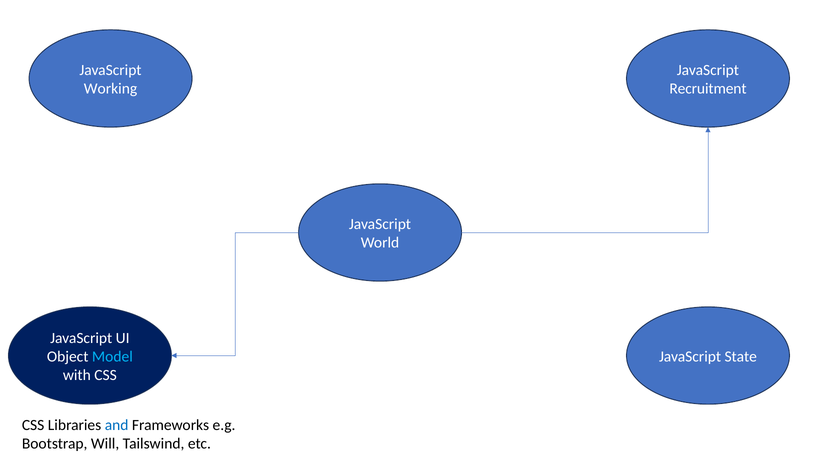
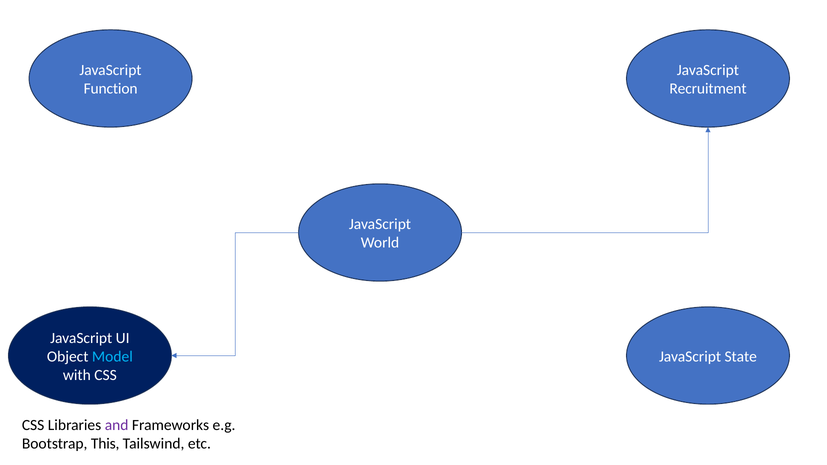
Working: Working -> Function (111, 89)
and colour: blue -> purple (117, 425)
Will: Will -> This (105, 444)
